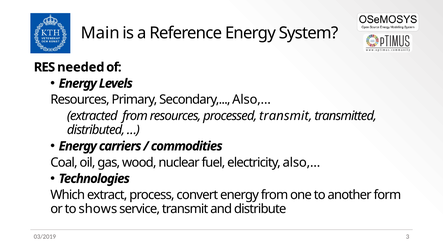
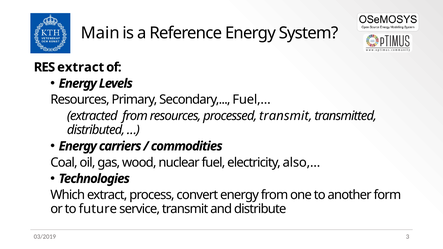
RES needed: needed -> extract (81, 67)
Secondary Also,…: Also,… -> Fuel,… (252, 100)
shows: shows -> future (98, 209)
